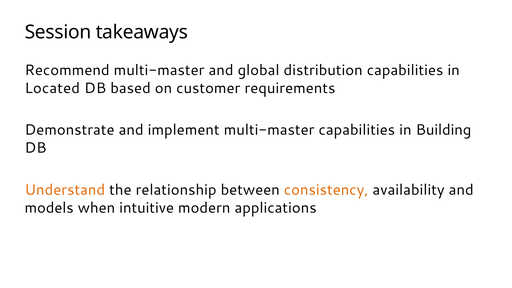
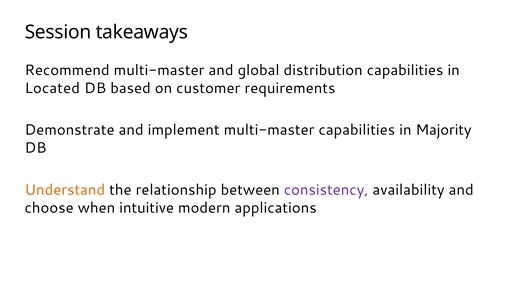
Building: Building -> Majority (444, 130)
consistency colour: orange -> purple (326, 190)
models: models -> choose (49, 208)
